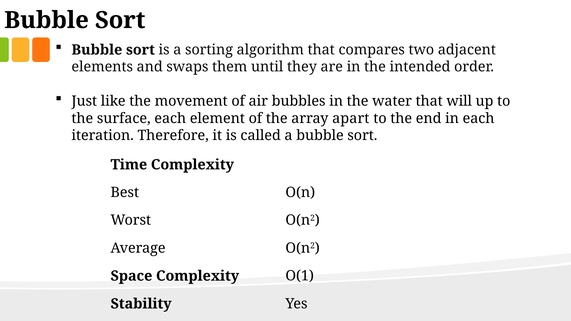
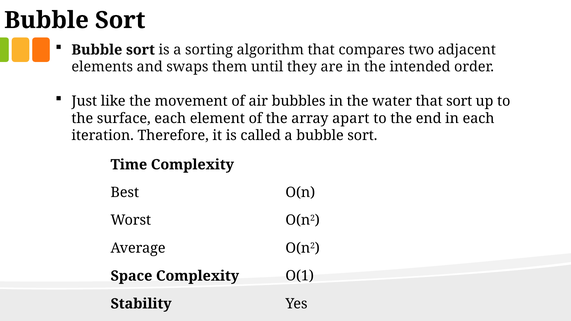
that will: will -> sort (459, 101)
